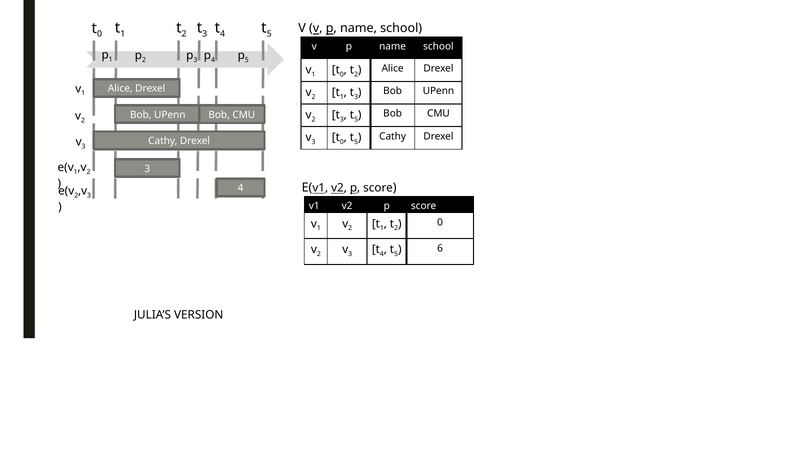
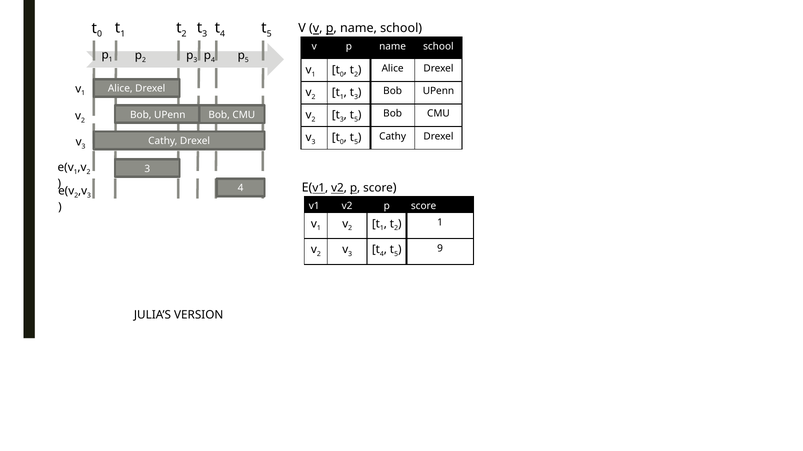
0: 0 -> 1 (440, 223)
6: 6 -> 9 (440, 249)
